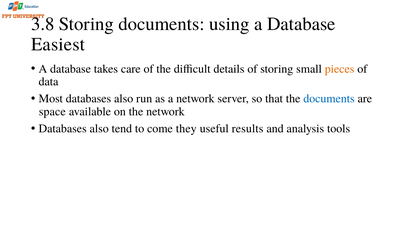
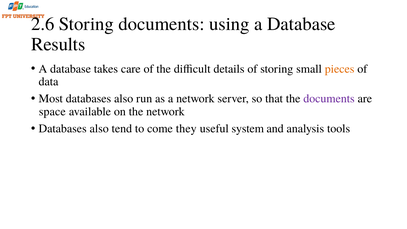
3.8: 3.8 -> 2.6 (43, 24)
Easiest: Easiest -> Results (58, 44)
documents colour: blue -> purple (329, 99)
results: results -> system (248, 129)
